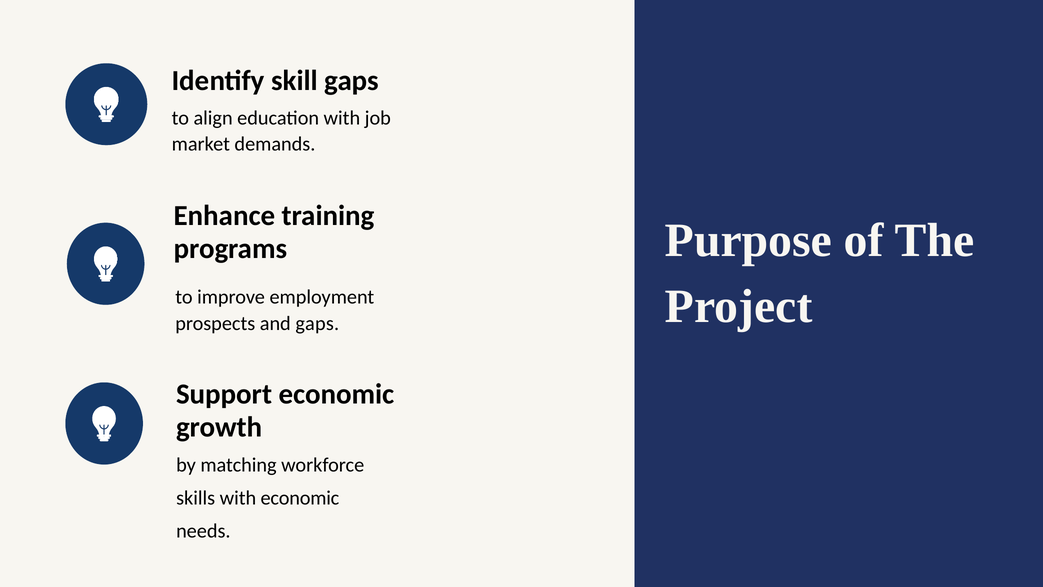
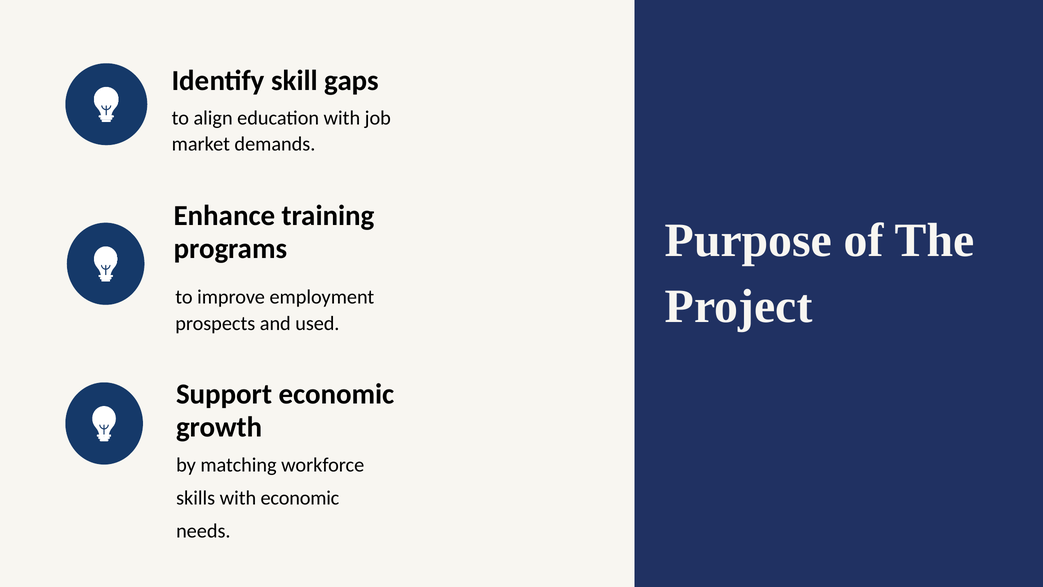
and gaps: gaps -> used (317, 323)
